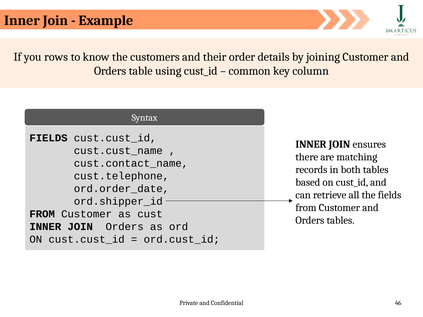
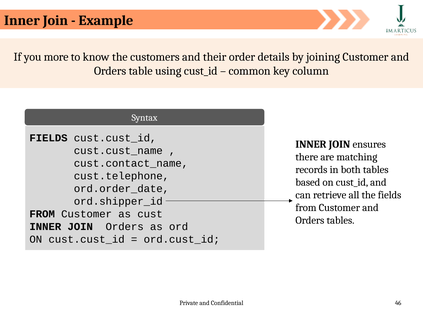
rows: rows -> more (56, 57)
